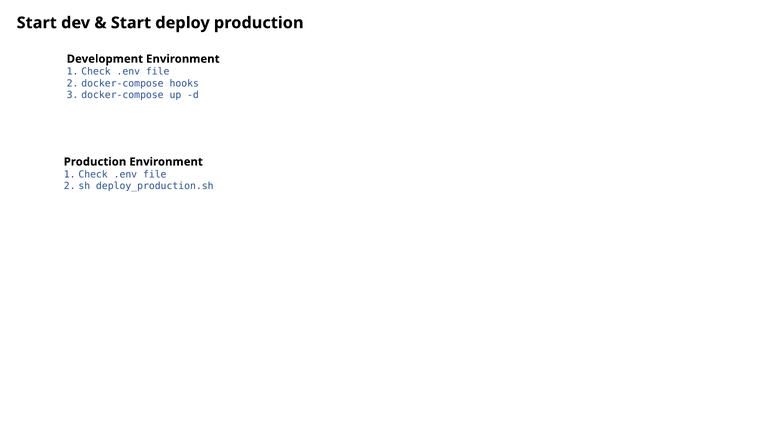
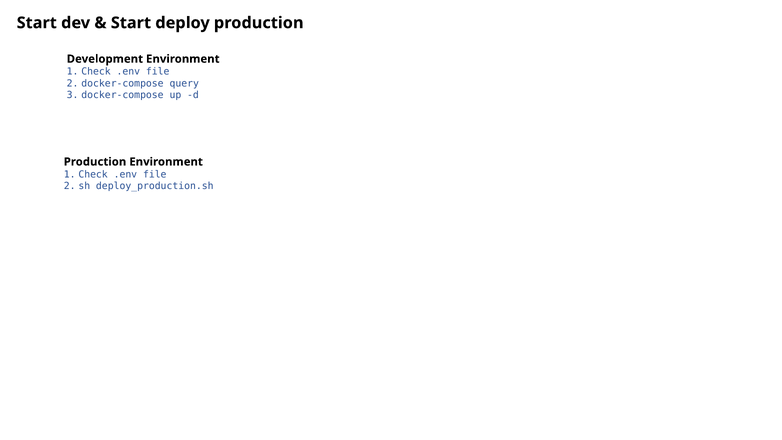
hooks: hooks -> query (184, 83)
